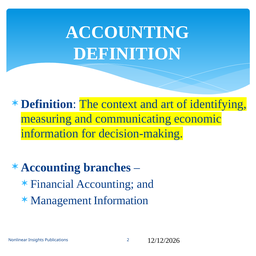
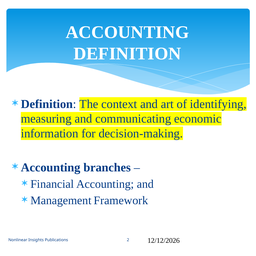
Information: Information -> Framework (121, 201)
